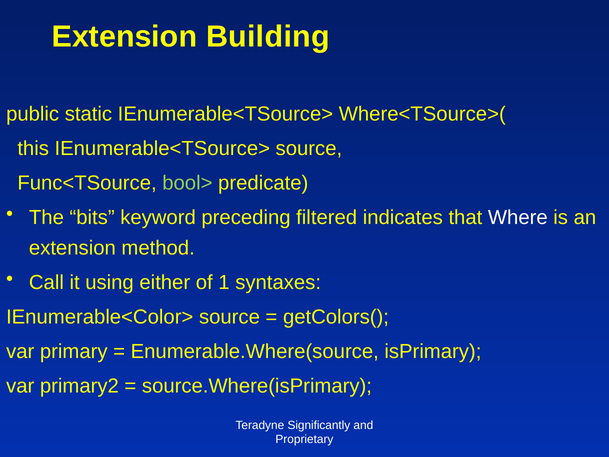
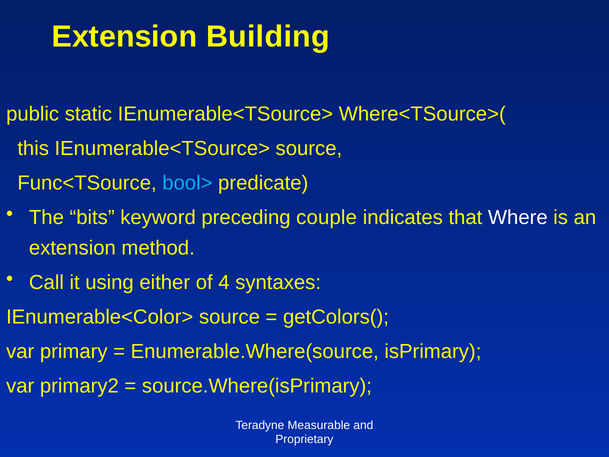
bool> colour: light green -> light blue (187, 183)
filtered: filtered -> couple (327, 217)
1: 1 -> 4 (224, 282)
Significantly: Significantly -> Measurable (319, 425)
